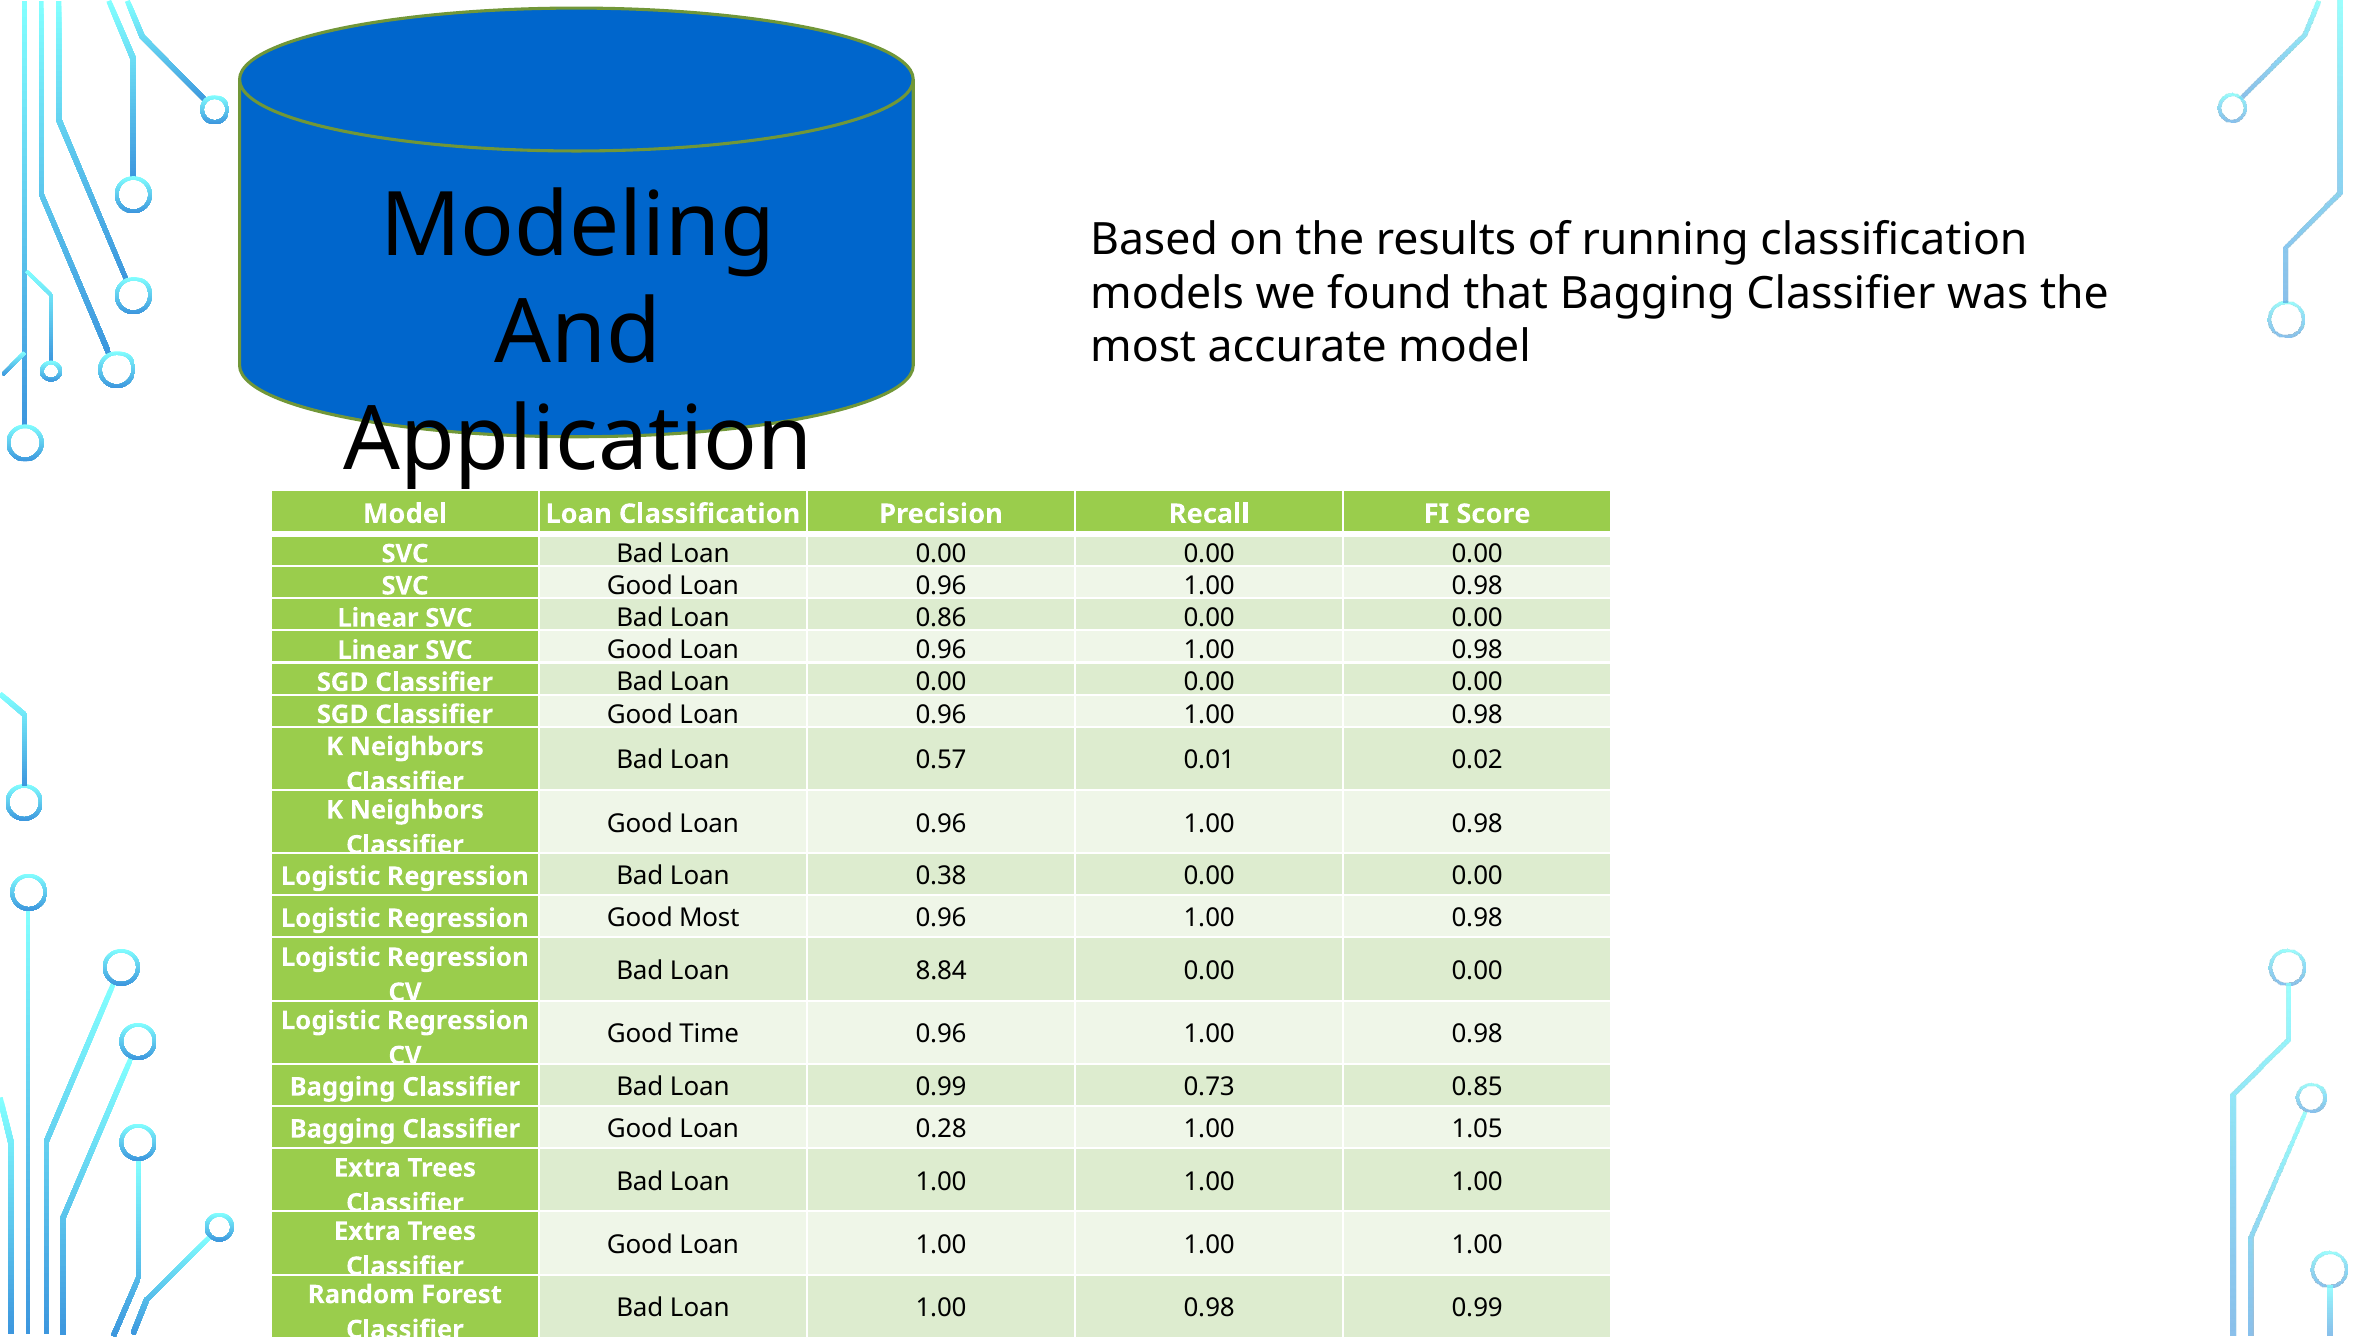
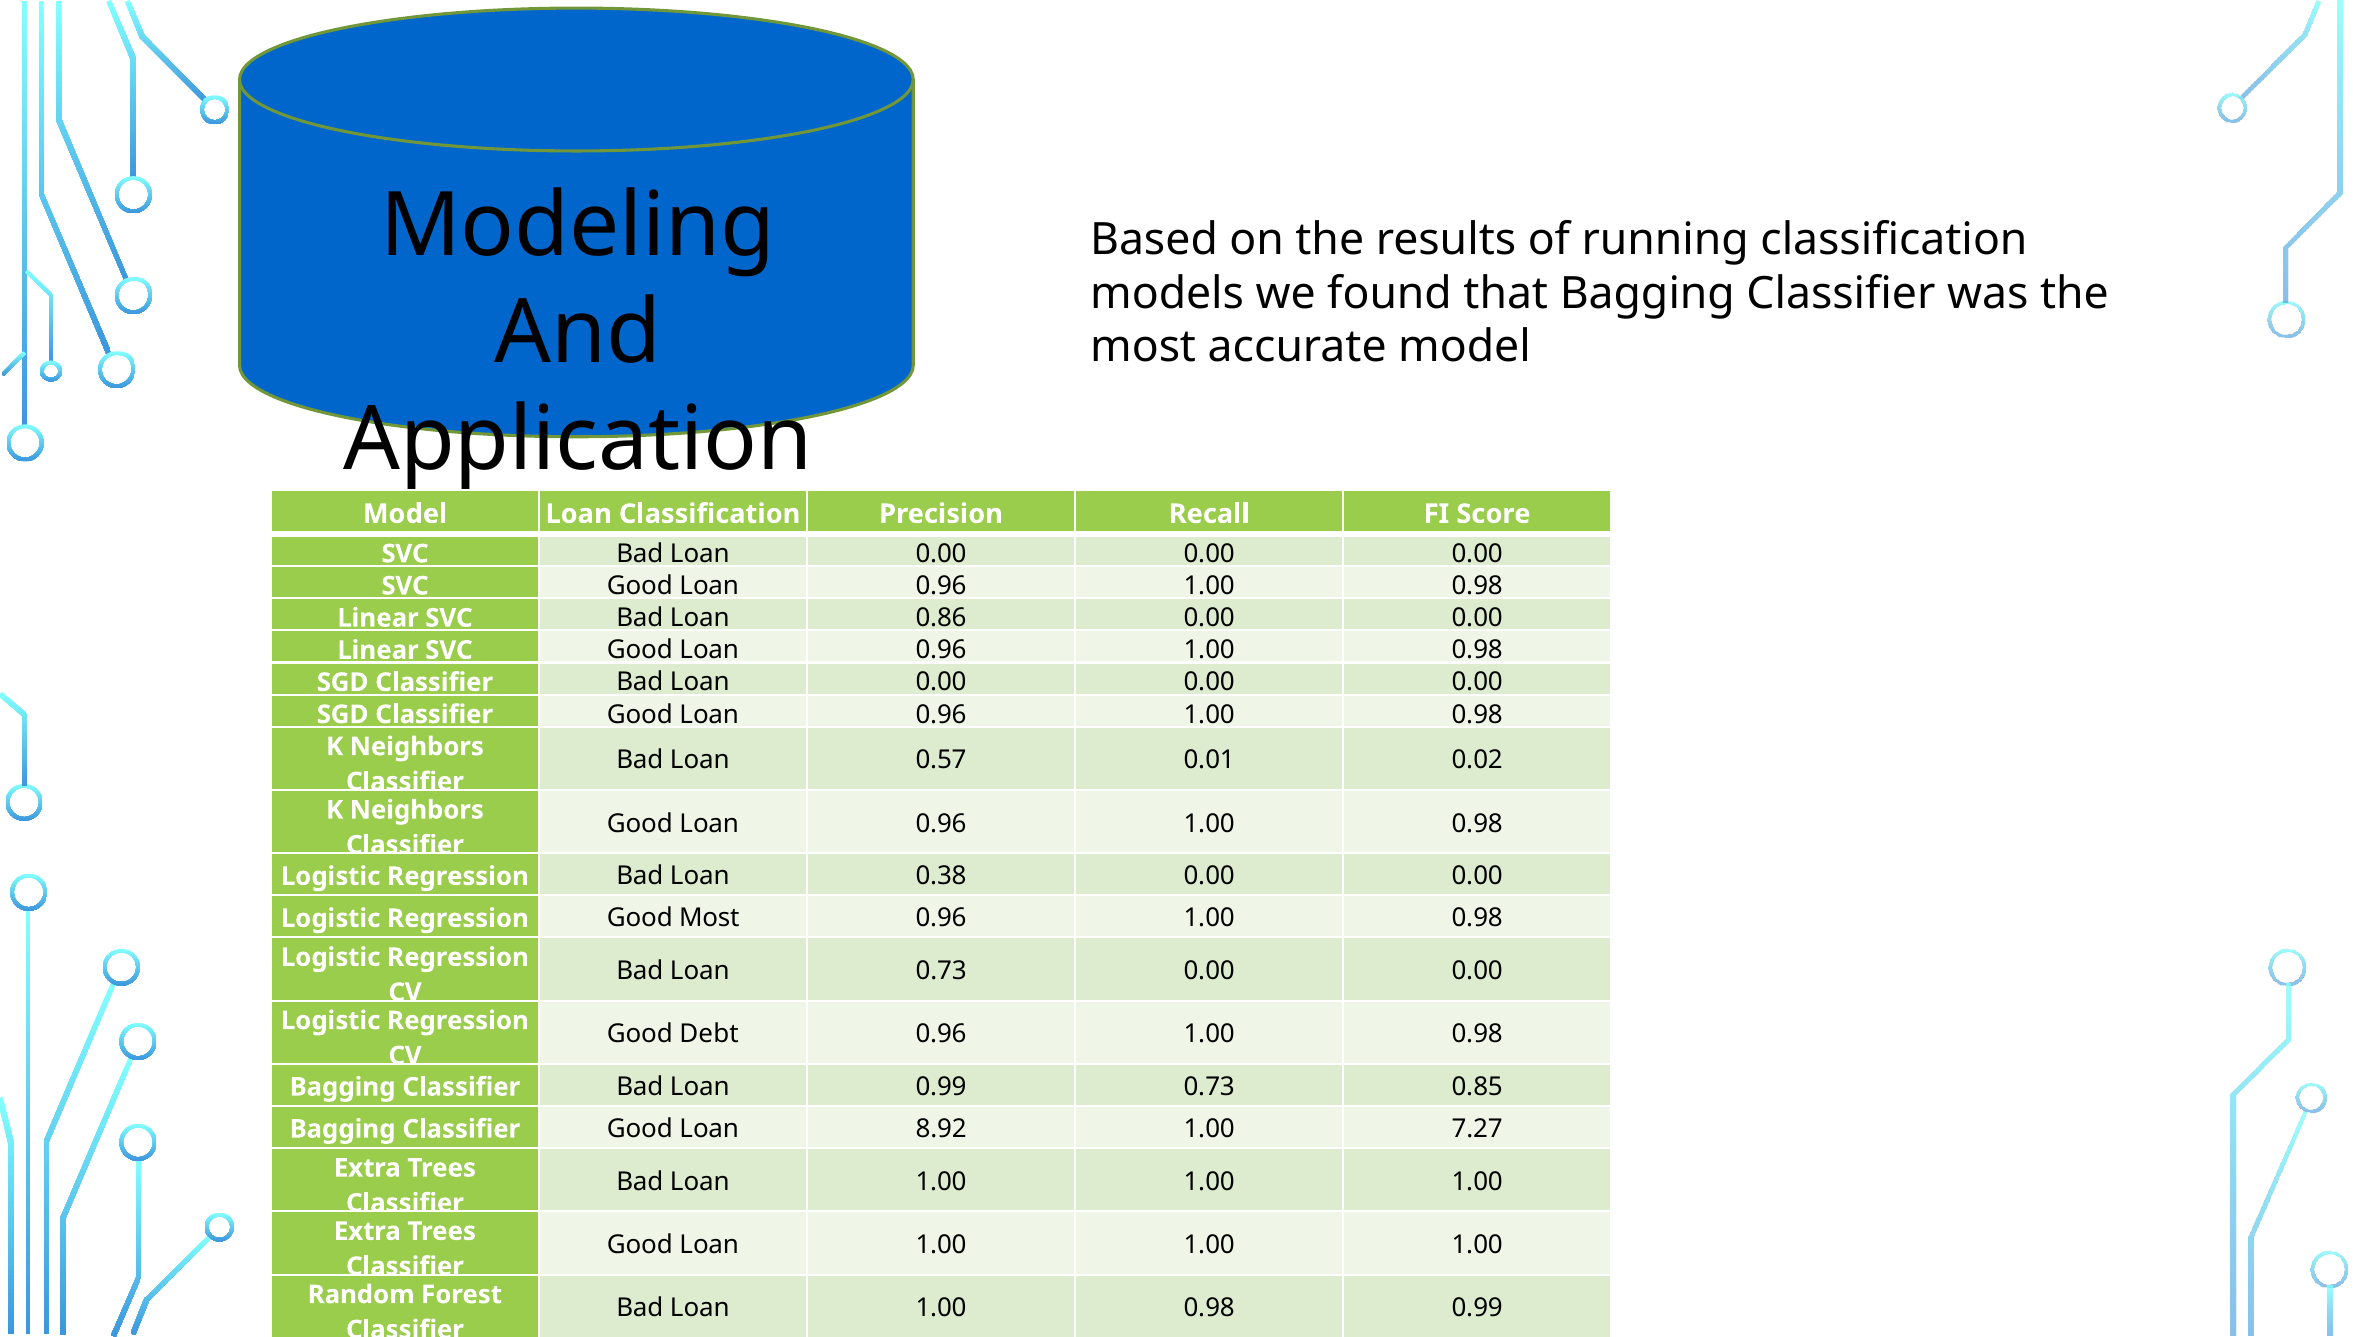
Loan 8.84: 8.84 -> 0.73 (941, 971)
Time: Time -> Debt (709, 1034)
0.28: 0.28 -> 8.92 (941, 1129)
1.05: 1.05 -> 7.27 (1477, 1129)
